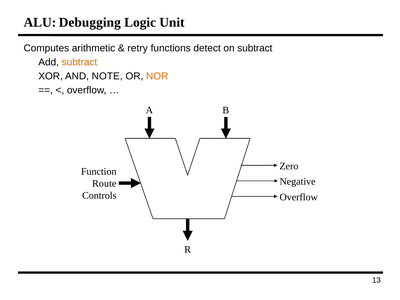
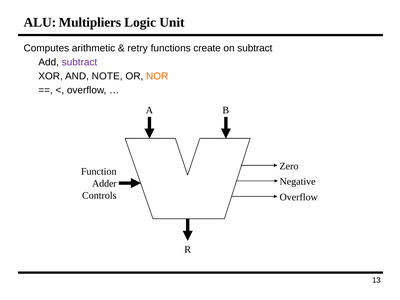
Debugging: Debugging -> Multipliers (90, 22)
detect: detect -> create (207, 48)
subtract colour: orange -> purple (79, 62)
Route: Route -> Adder (104, 183)
